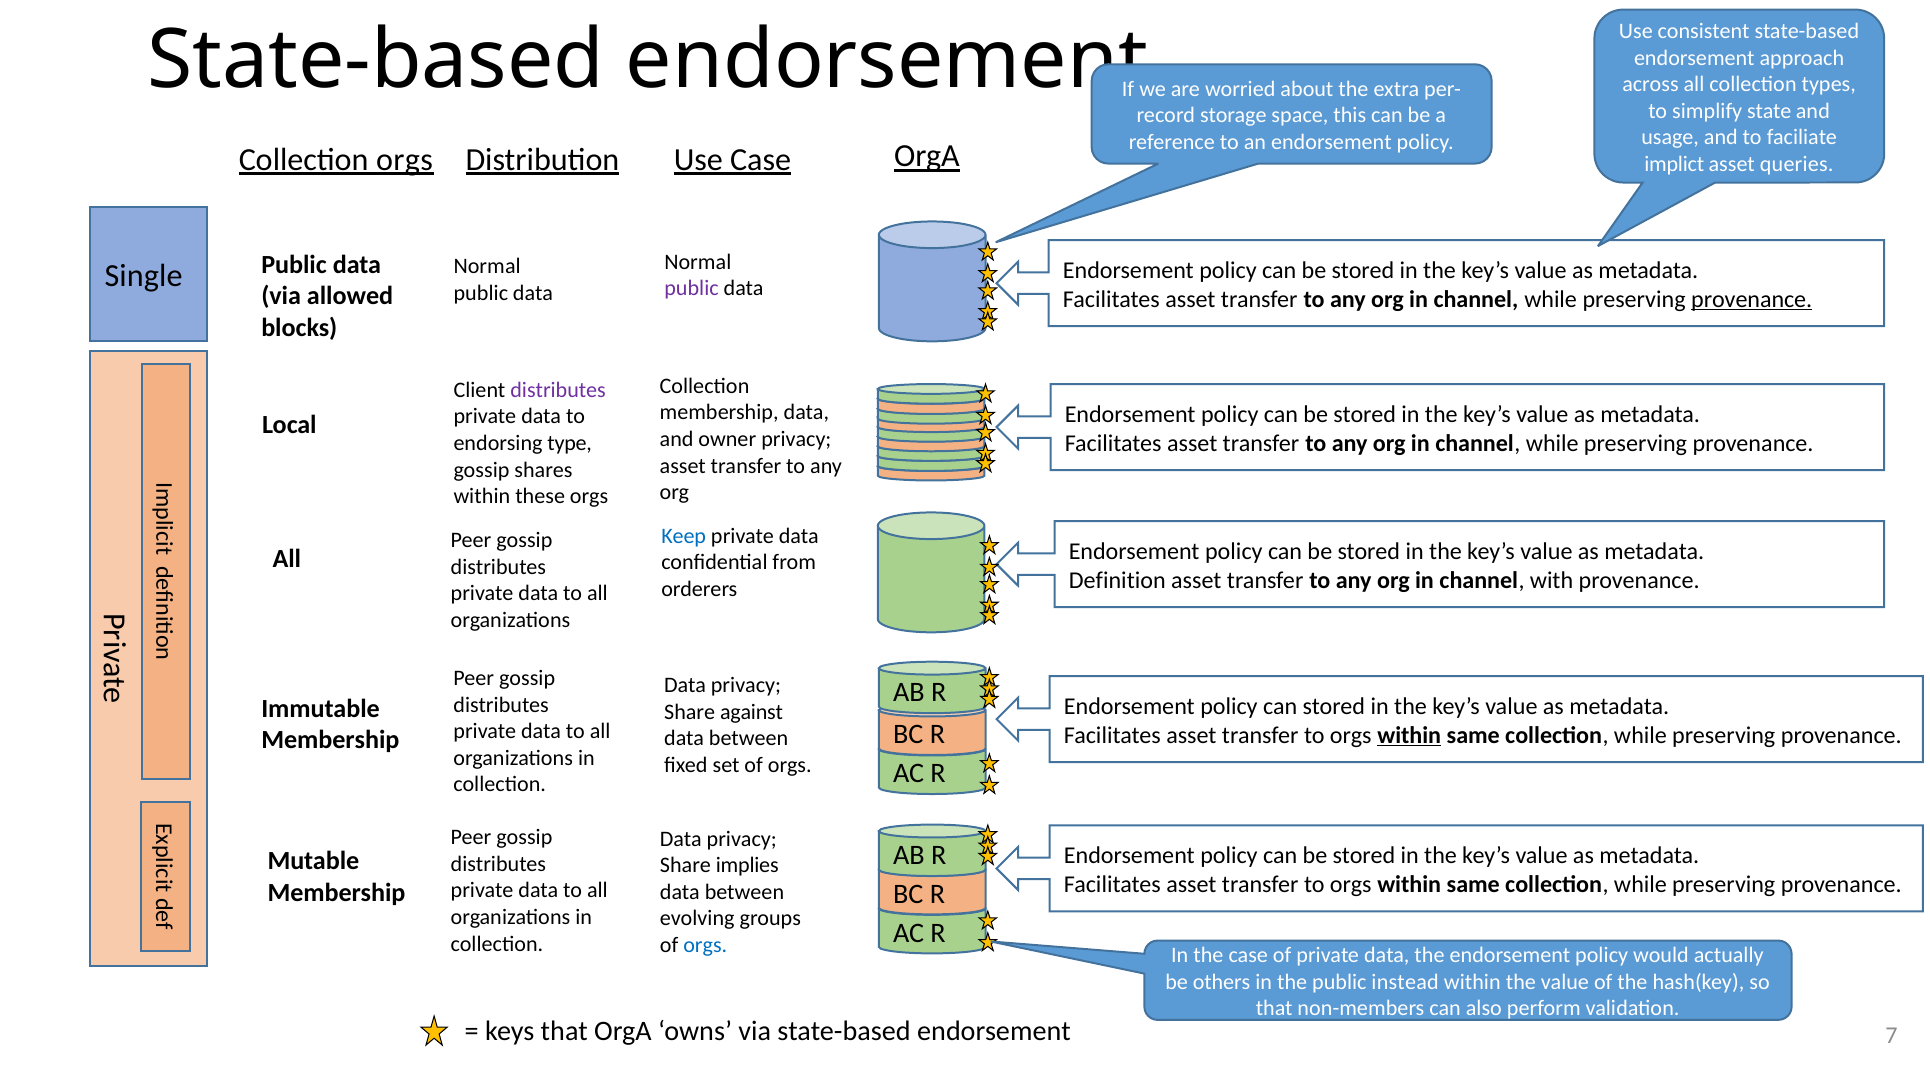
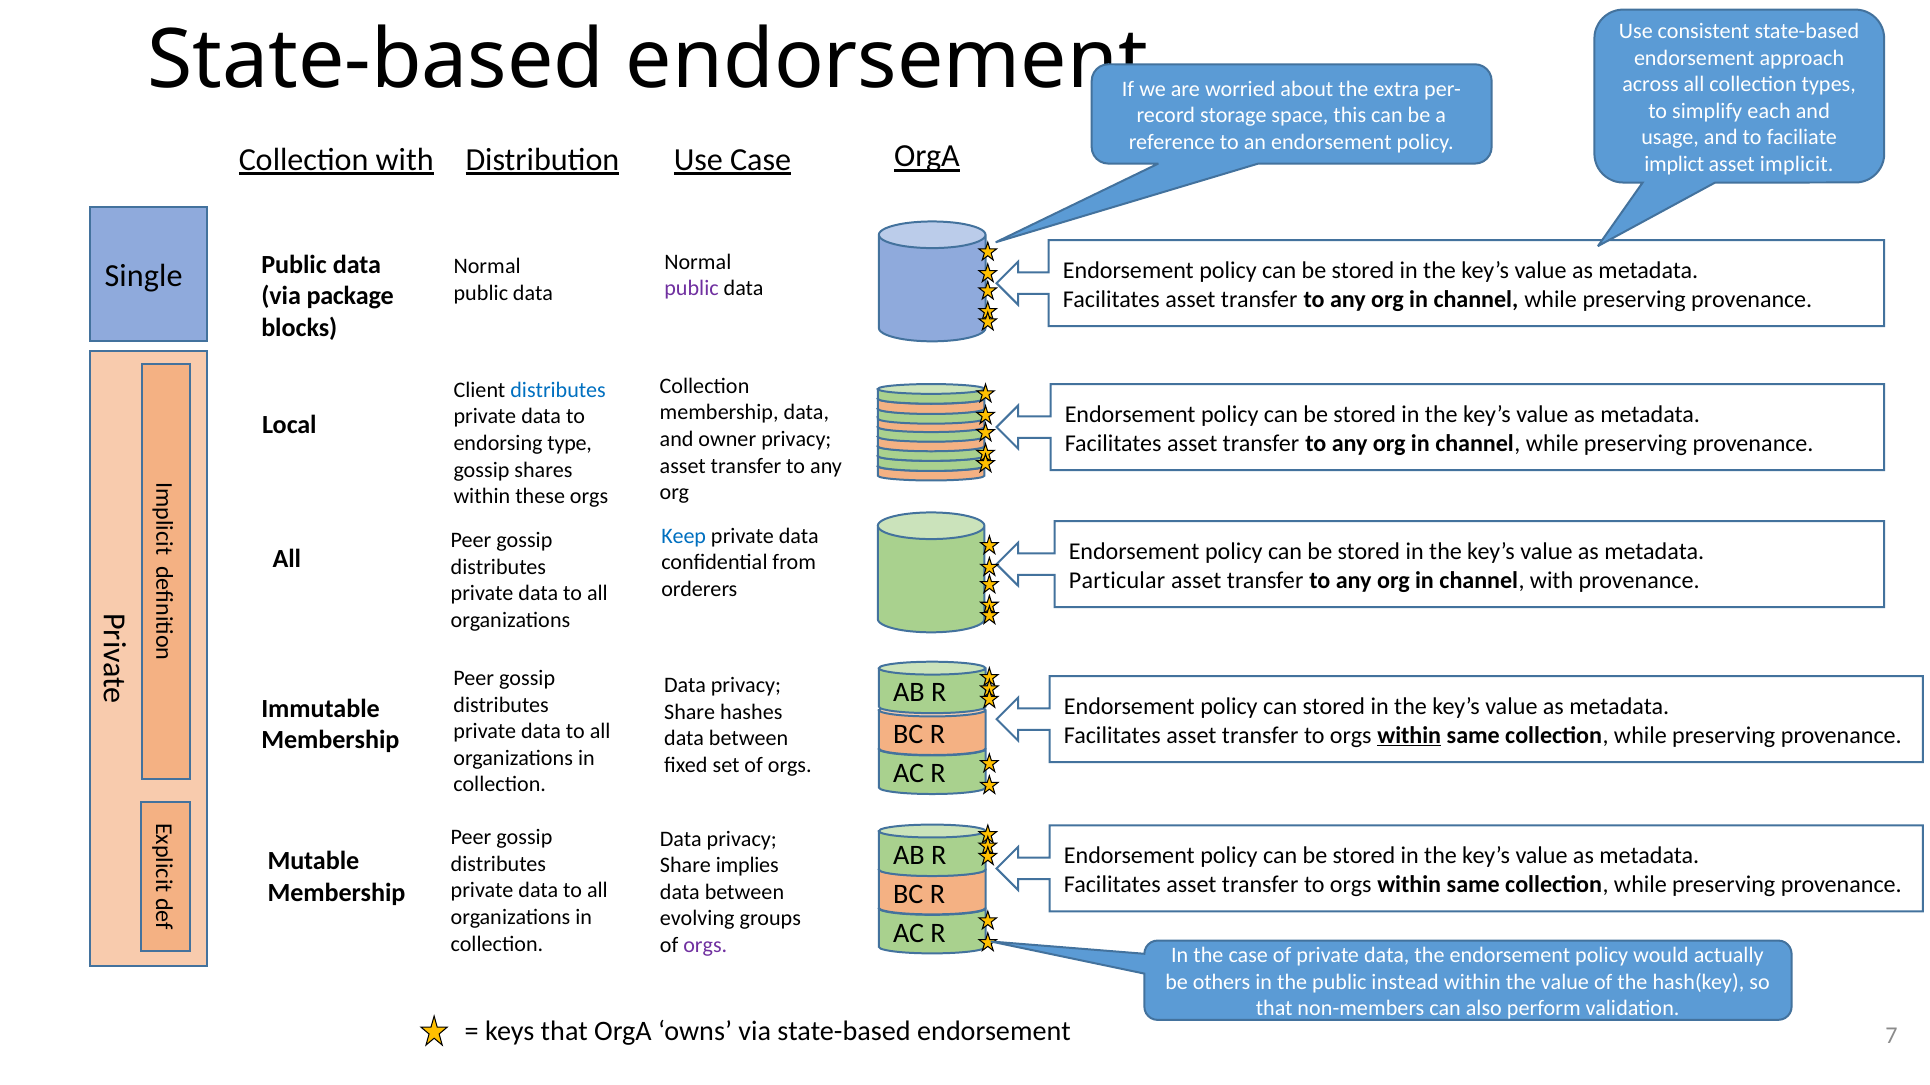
state: state -> each (1769, 111)
Collection orgs: orgs -> with (405, 160)
queries: queries -> implicit (1797, 164)
allowed: allowed -> package (350, 296)
provenance underline: present -> none (1752, 300)
distributes colour: purple -> blue (558, 390)
Definition: Definition -> Particular (1117, 581)
against: against -> hashes (751, 712)
orgs colour: blue -> purple (705, 945)
